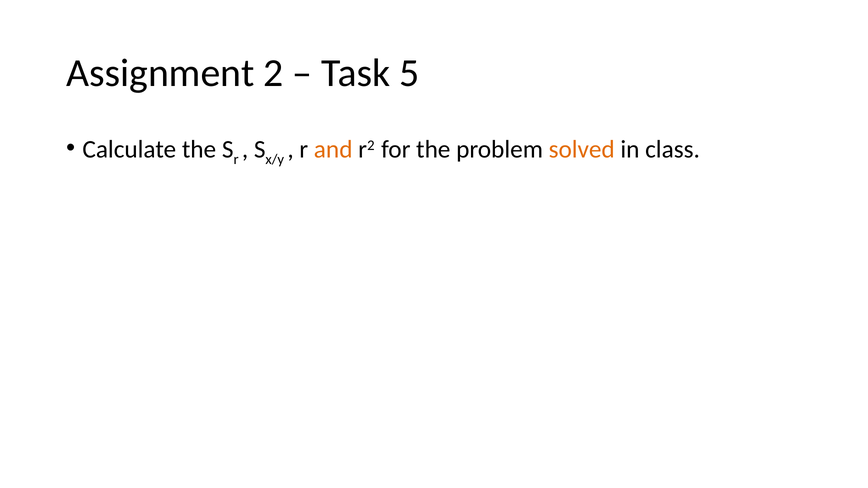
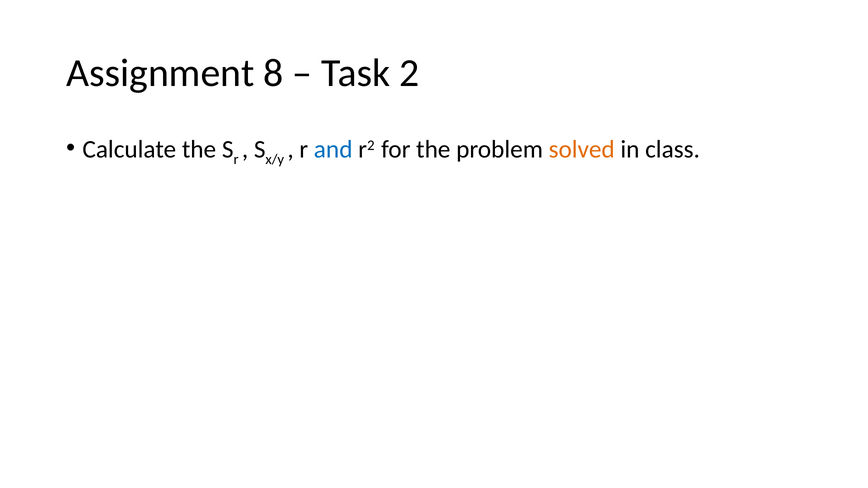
2: 2 -> 8 (273, 73)
5: 5 -> 2 (409, 73)
and colour: orange -> blue (333, 150)
